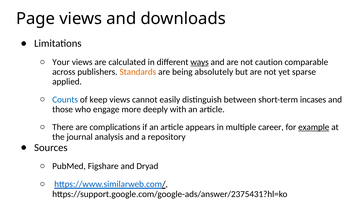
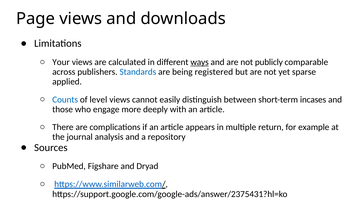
caution: caution -> publicly (269, 62)
Standards colour: orange -> blue (138, 72)
absolutely: absolutely -> registered (214, 72)
keep: keep -> level (98, 100)
career: career -> return (271, 127)
example underline: present -> none (314, 127)
